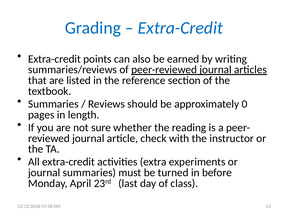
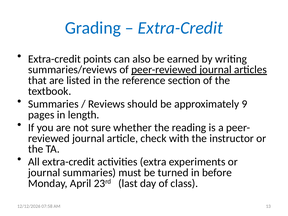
0: 0 -> 9 (245, 104)
